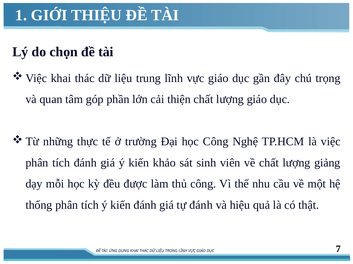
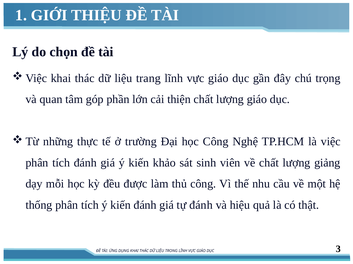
trung: trung -> trang (148, 78)
7: 7 -> 3 (338, 250)
